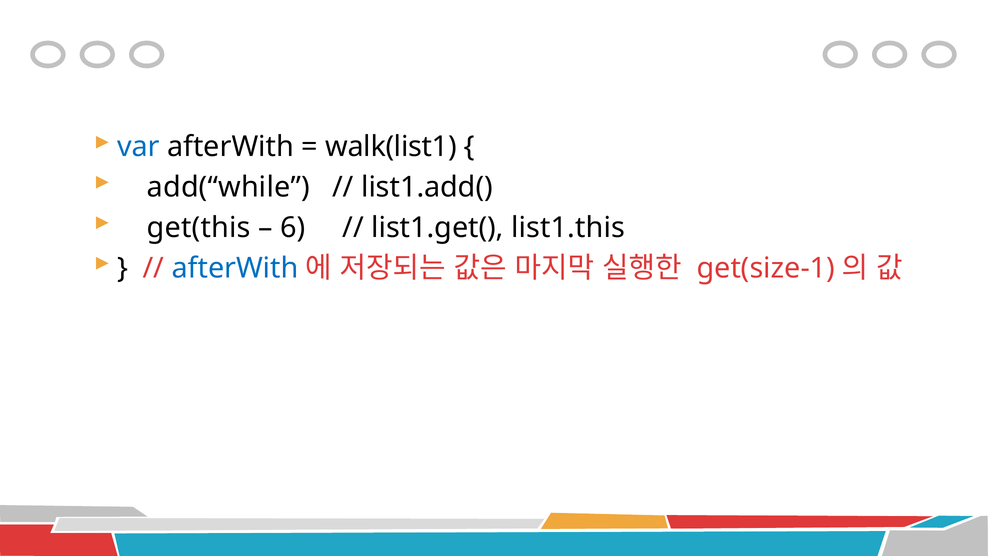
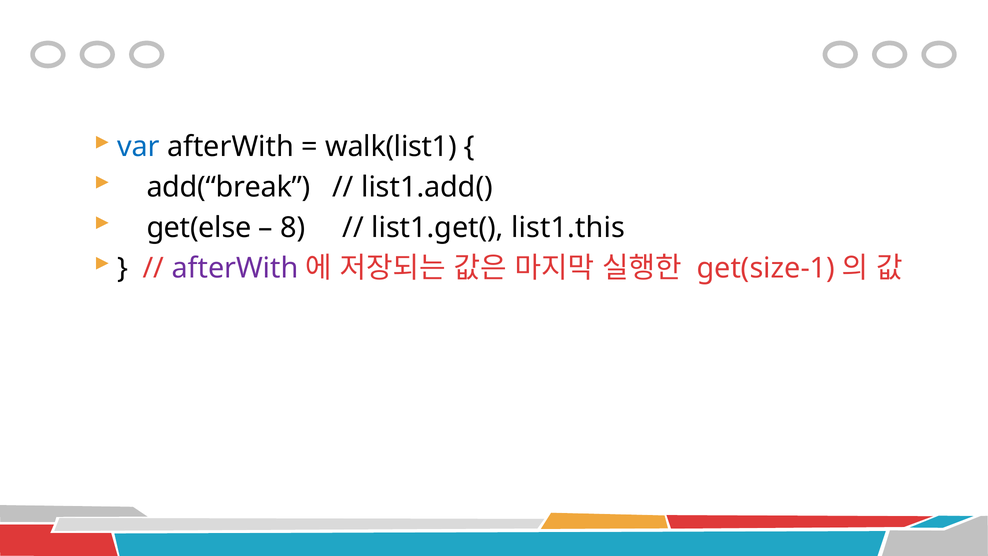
add(“while: add(“while -> add(“break (229, 187)
get(this: get(this -> get(else (199, 228)
6: 6 -> 8 (293, 228)
afterWith colour: blue -> purple (235, 268)
